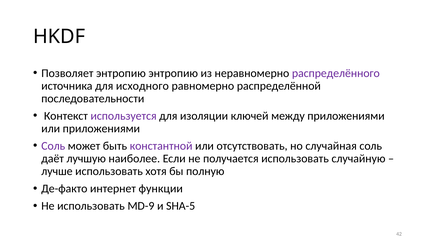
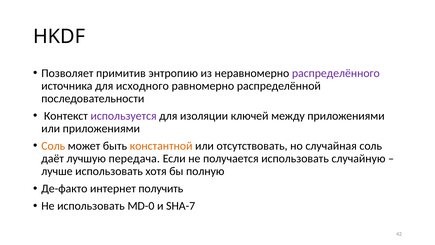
Позволяет энтропию: энтропию -> примитив (121, 73)
Соль colour: purple -> orange (53, 146)
константной colour: purple -> orange (161, 146)
наиболее: наиболее -> передача (134, 158)
функции: функции -> получить (161, 188)
MD-9: MD-9 -> MD-0 (141, 206)
SHA-5: SHA-5 -> SHA-7 (181, 206)
